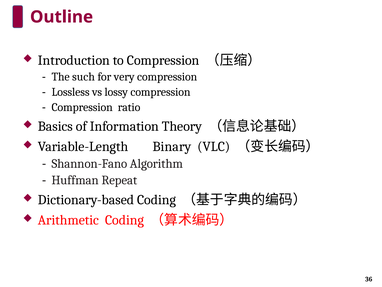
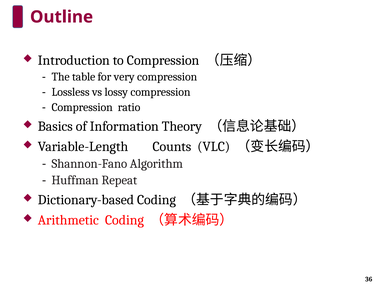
such: such -> table (84, 77)
Binary: Binary -> Counts (172, 146)
